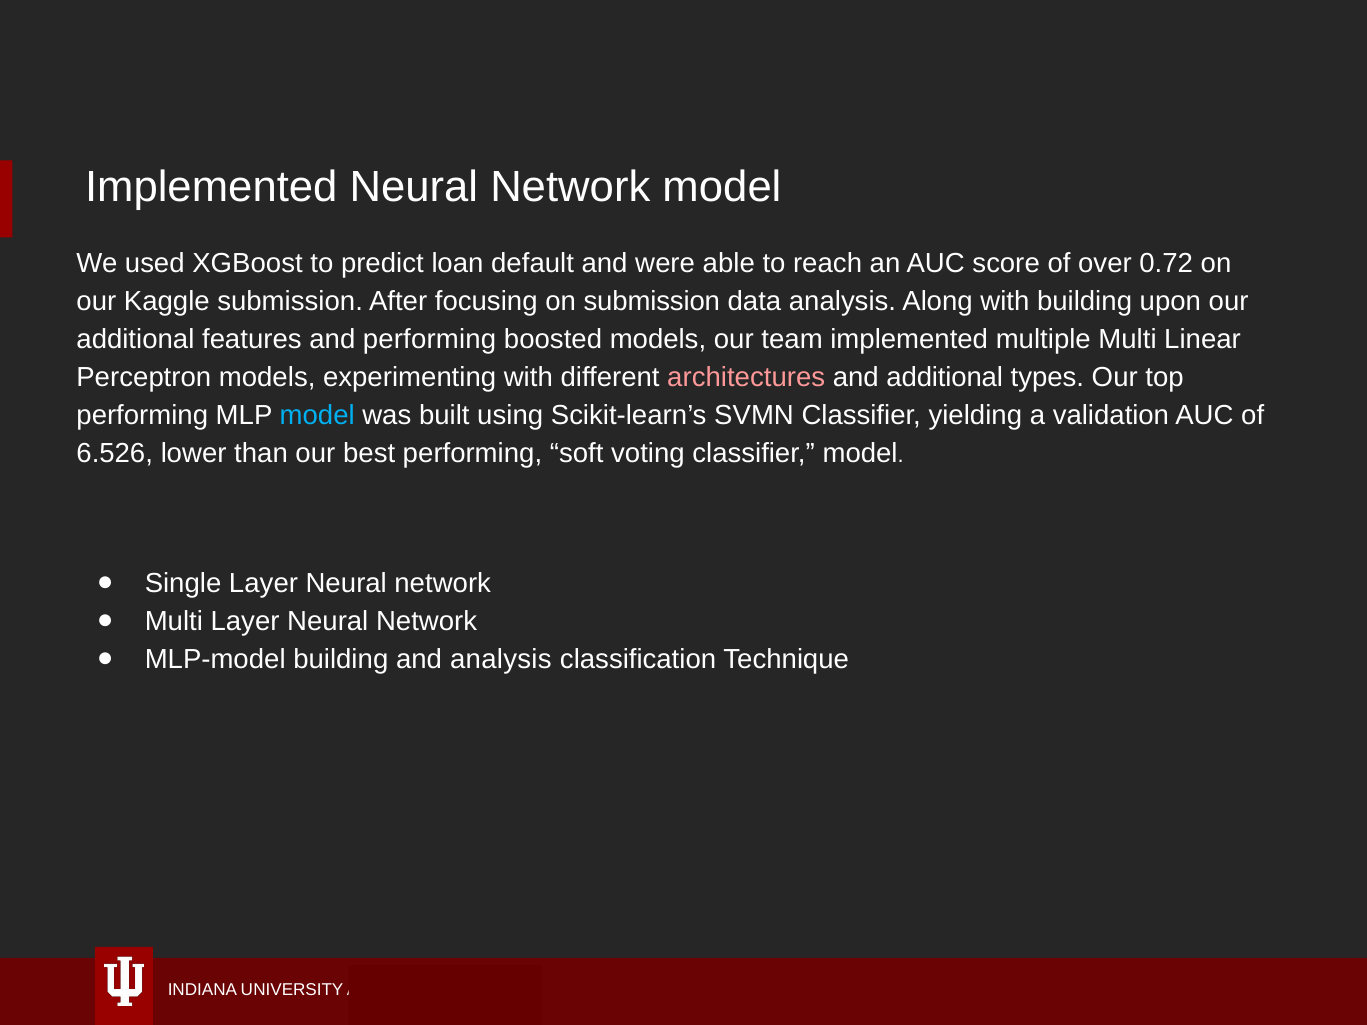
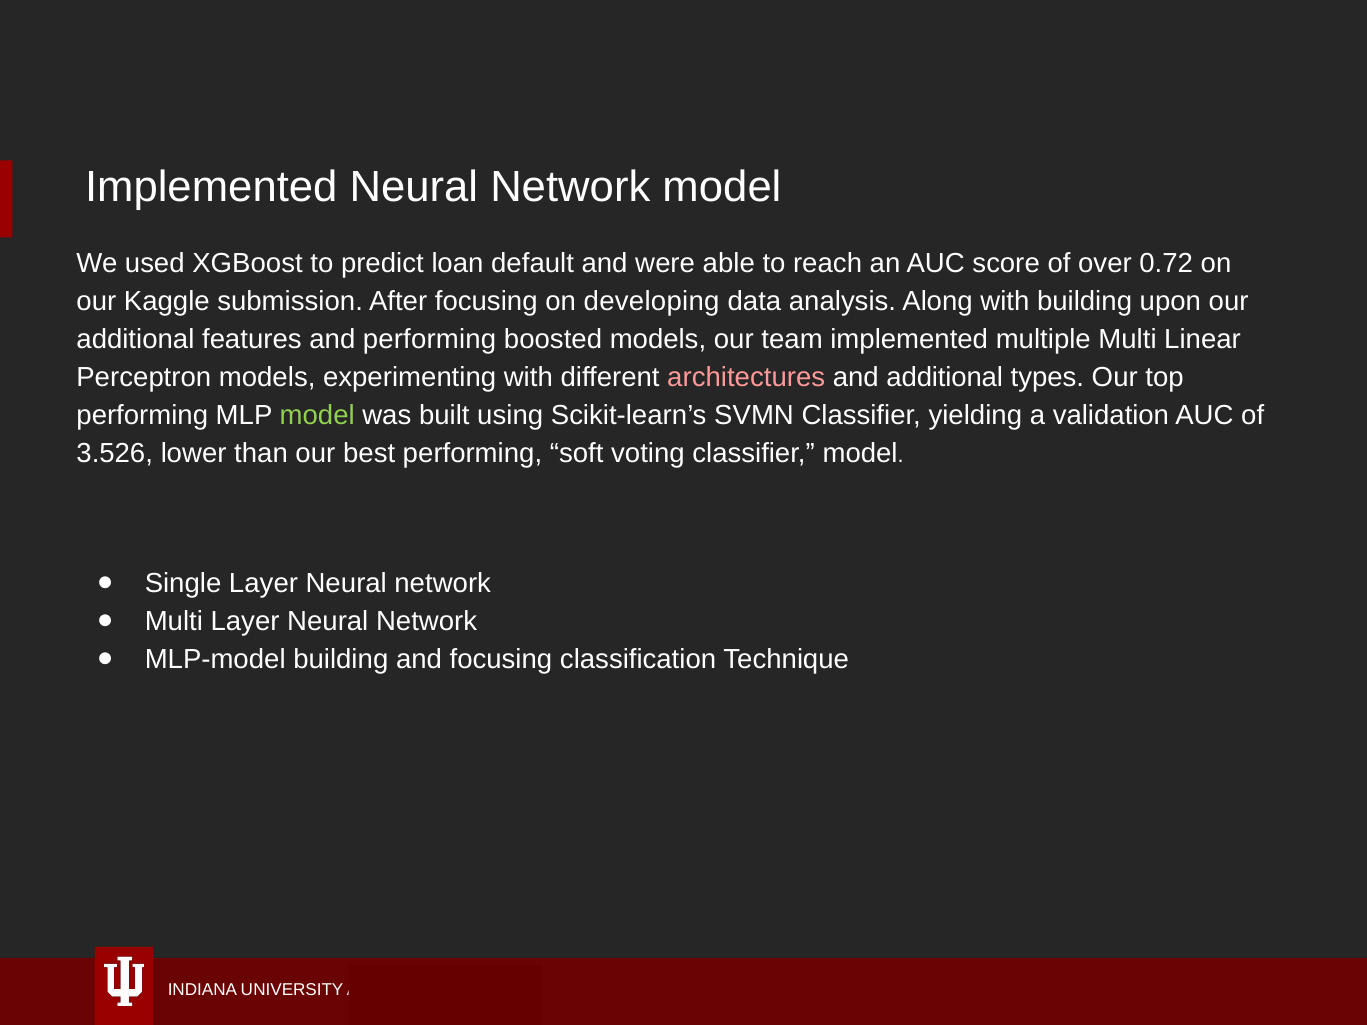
on submission: submission -> developing (652, 302)
model colour: light blue -> light green (317, 416)
6.526: 6.526 -> 3.526 (115, 454)
and analysis: analysis -> focusing (501, 659)
